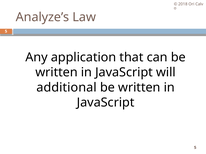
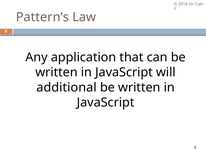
Analyze’s: Analyze’s -> Pattern’s (42, 17)
